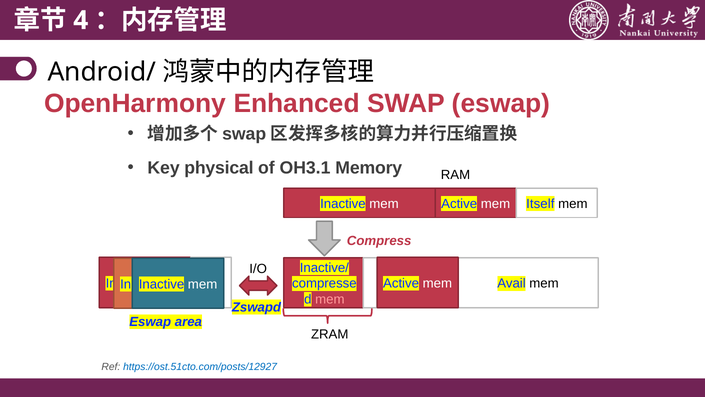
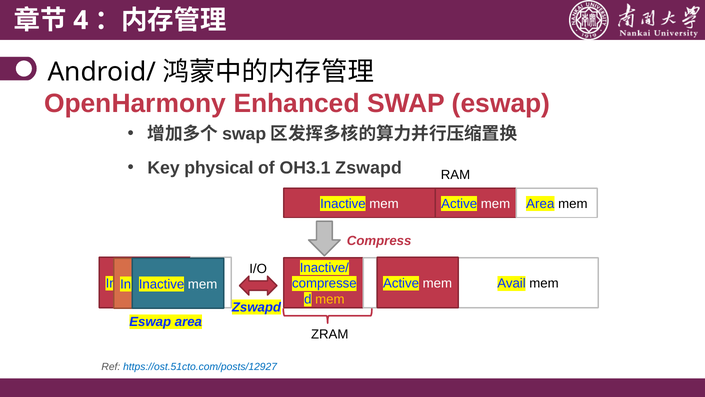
OH3.1 Memory: Memory -> Zswapd (369, 168)
mem Itself: Itself -> Area (540, 204)
mem colour: pink -> yellow (330, 299)
